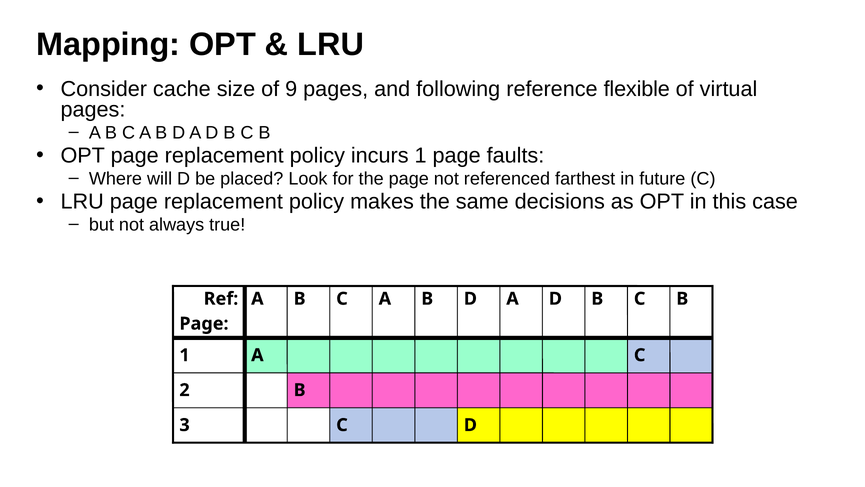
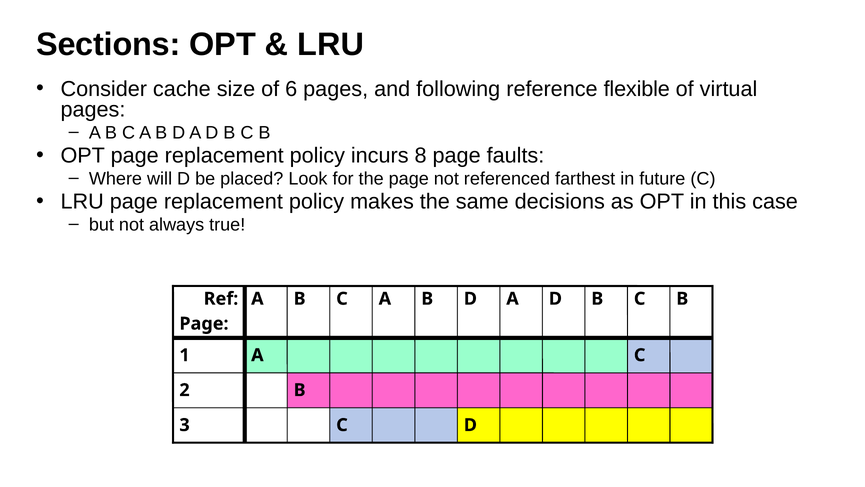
Mapping: Mapping -> Sections (108, 44)
9: 9 -> 6 (291, 89)
incurs 1: 1 -> 8 (421, 156)
